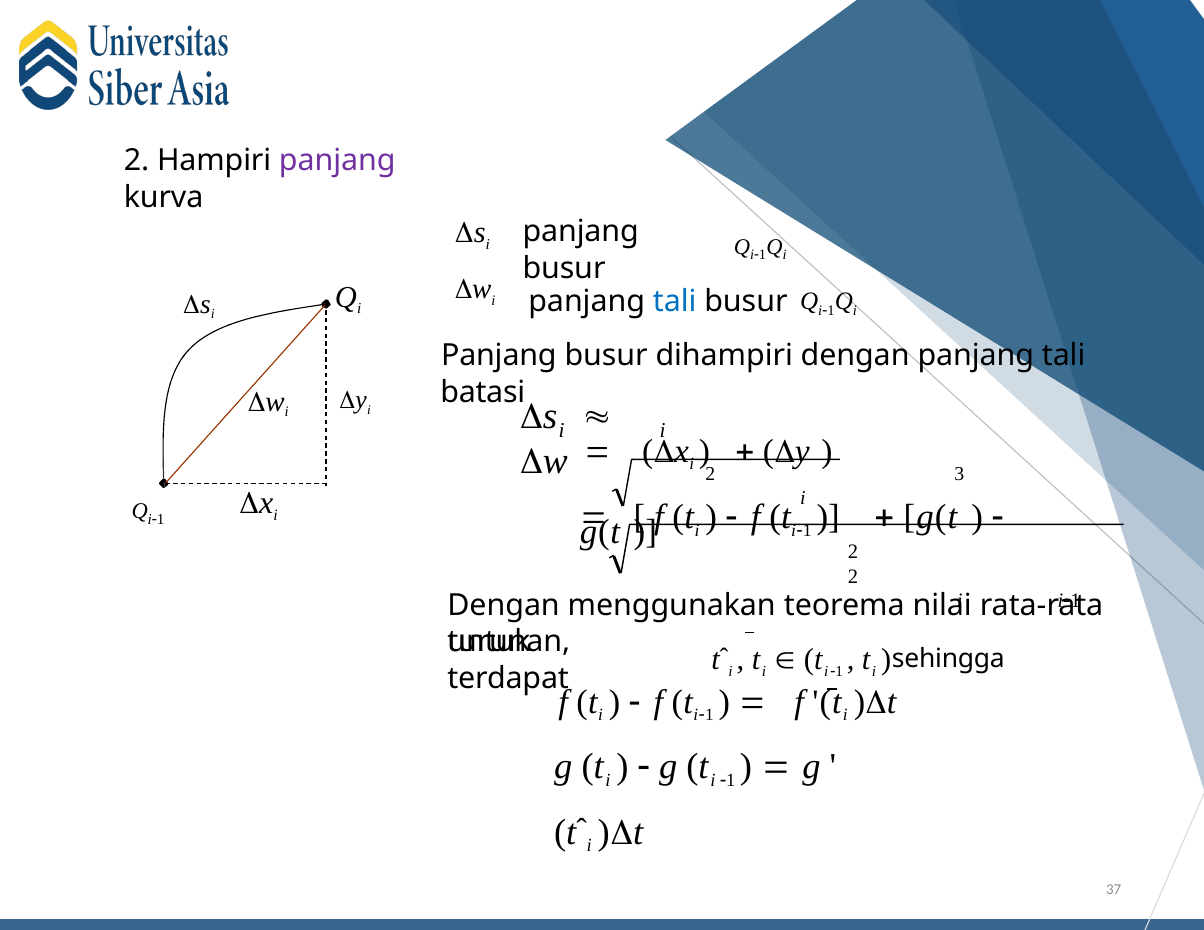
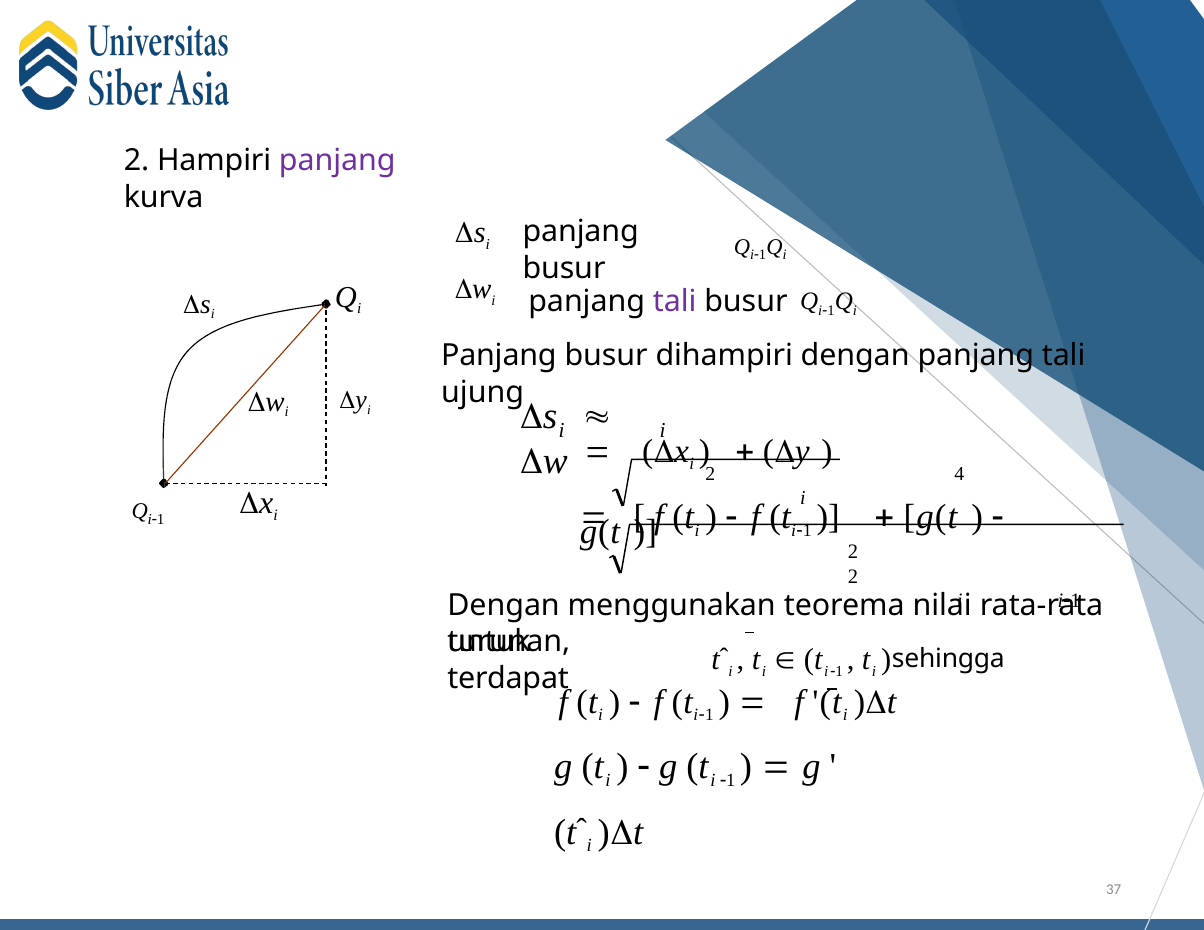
tali colour: blue -> purple (675, 301)
batasi: batasi -> ujung (483, 392)
3: 3 -> 4 (959, 474)
